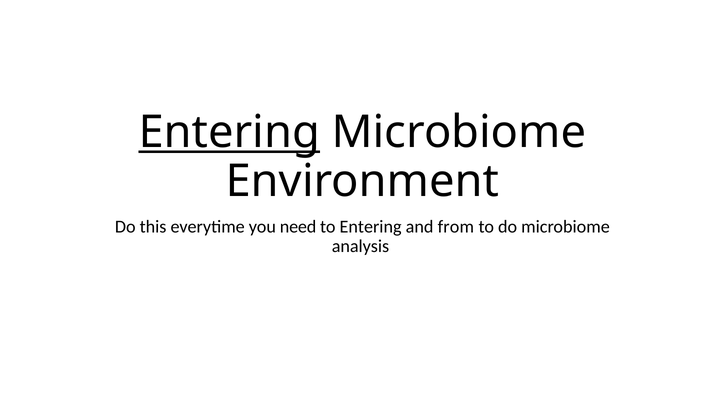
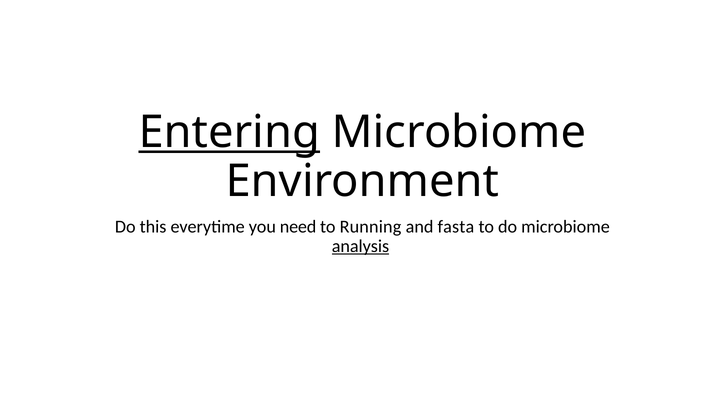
to Entering: Entering -> Running (370, 227)
from: from -> fasta (456, 227)
analysis underline: none -> present (360, 246)
